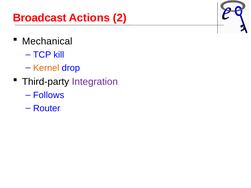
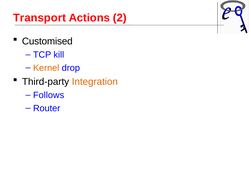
Broadcast: Broadcast -> Transport (40, 18)
Mechanical: Mechanical -> Customised (47, 41)
Integration colour: purple -> orange (95, 82)
